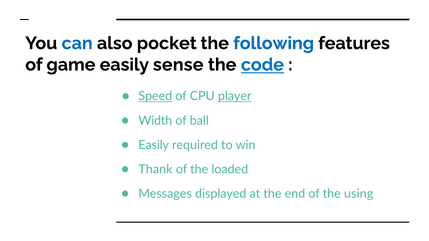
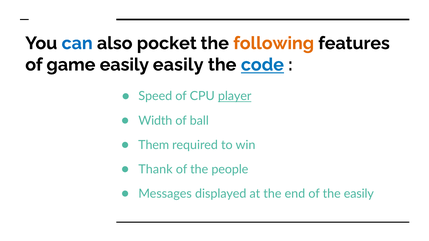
following colour: blue -> orange (274, 43)
easily sense: sense -> easily (178, 65)
Speed underline: present -> none (155, 96)
Easily: Easily -> Them (154, 145)
loaded: loaded -> people (230, 170)
the using: using -> easily (359, 194)
